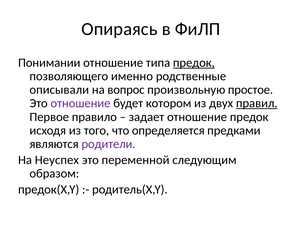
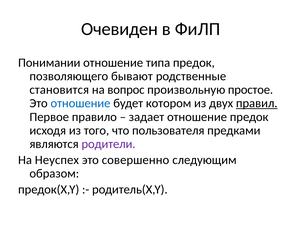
Опираясь: Опираясь -> Очевиден (120, 29)
предок underline: present -> none (194, 63)
именно: именно -> бывают (132, 76)
описывали: описывали -> становится (59, 90)
отношение colour: purple -> blue (80, 104)
определяется: определяется -> пользователя (168, 131)
переменной: переменной -> совершенно (136, 160)
